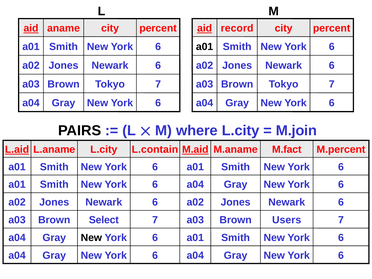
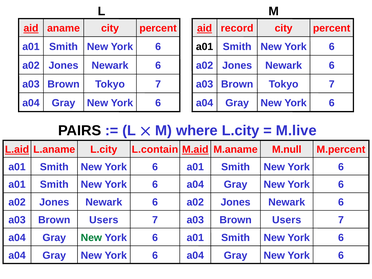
M.join: M.join -> M.live (296, 131)
M.fact: M.fact -> M.null (287, 150)
Select: Select -> Users (104, 220)
New colour: black -> green (91, 238)
